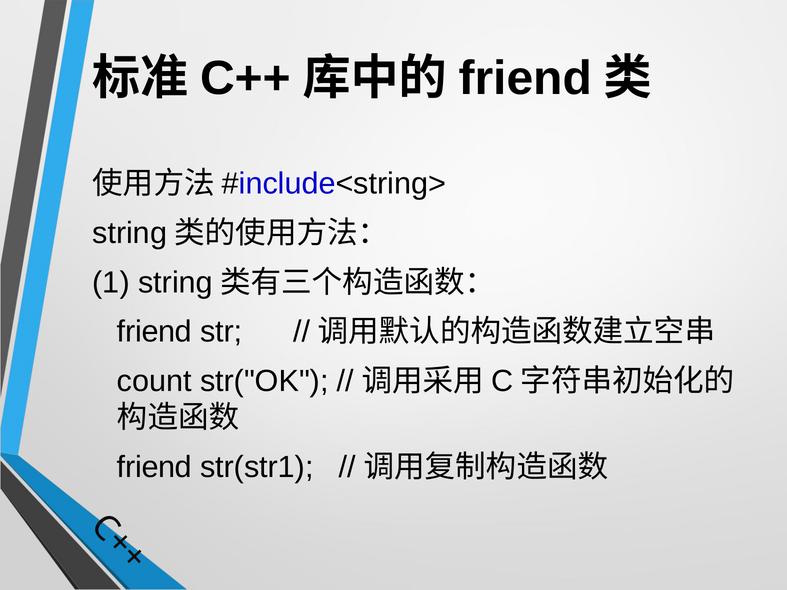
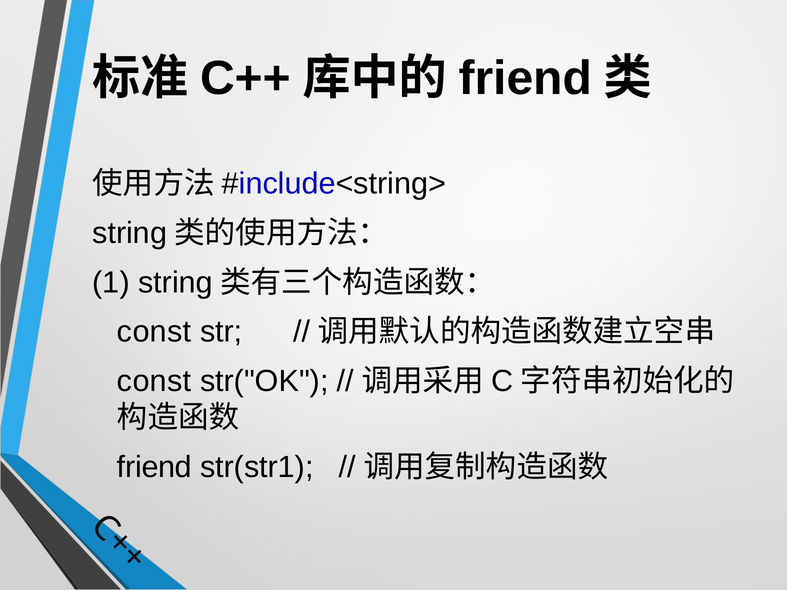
friend: friend -> const (154, 332)
count: count -> const (154, 381)
